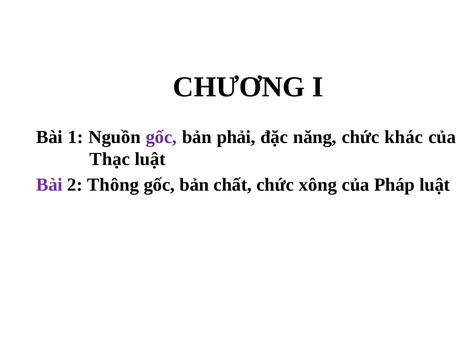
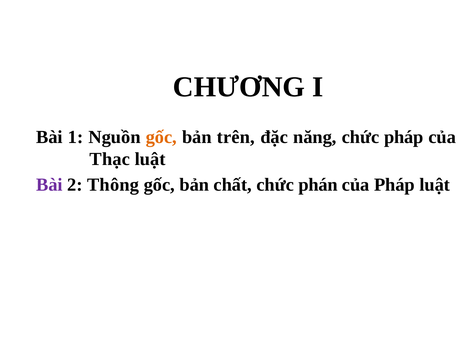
gốc colour: purple -> orange (161, 137)
phải: phải -> trên (236, 137)
chức khác: khác -> pháp (404, 137)
xông: xông -> phán (318, 185)
